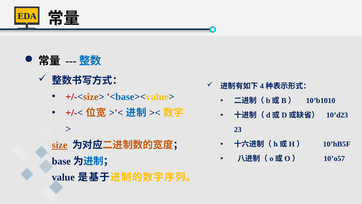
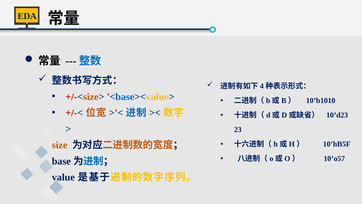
size underline: present -> none (60, 145)
